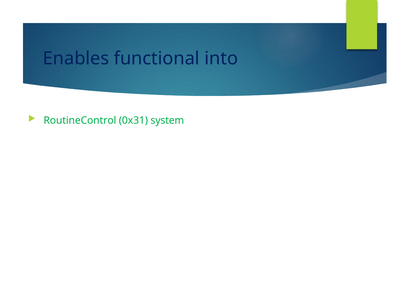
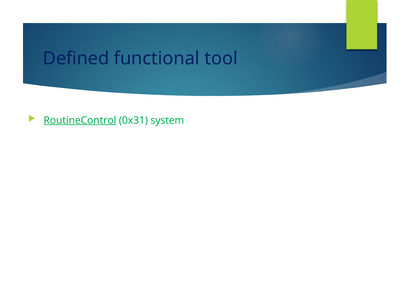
Enables: Enables -> Defined (76, 59)
into: into -> tool (221, 59)
RoutineControl underline: none -> present (80, 120)
